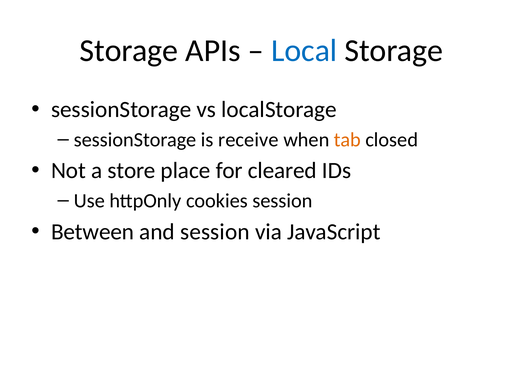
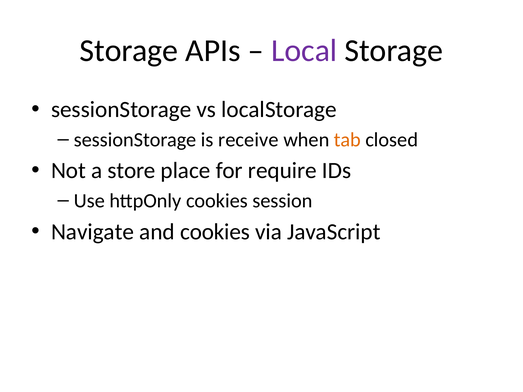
Local colour: blue -> purple (304, 51)
cleared: cleared -> require (282, 171)
Between: Between -> Navigate (92, 232)
and session: session -> cookies (215, 232)
